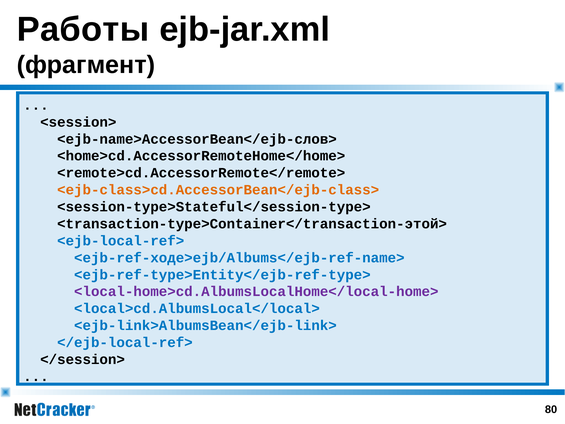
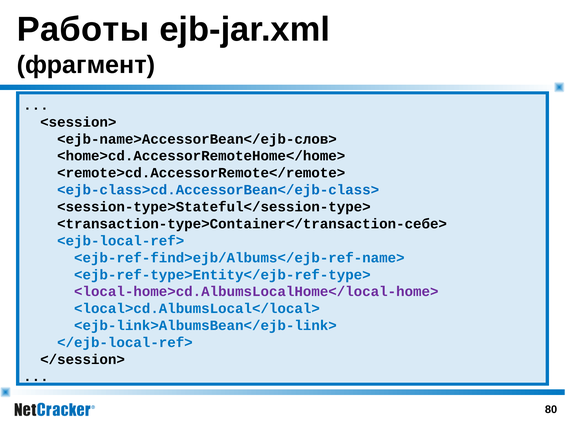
<ejb-class>cd.AccessorBean</ejb-class> colour: orange -> blue (218, 190)
<transaction-type>Container</transaction-этой>: <transaction-type>Container</transaction-этой> -> <transaction-type>Container</transaction-себе> (252, 224)
<ejb-ref-ходе>ejb/Albums</ejb-ref-name>: <ejb-ref-ходе>ejb/Albums</ejb-ref-name> -> <ejb-ref-find>ejb/Albums</ejb-ref-name> (239, 258)
